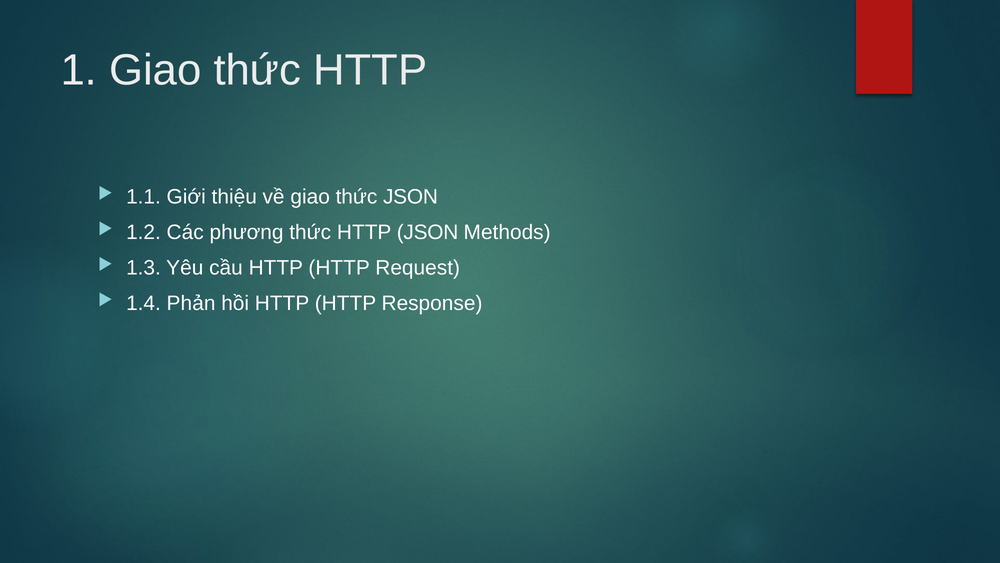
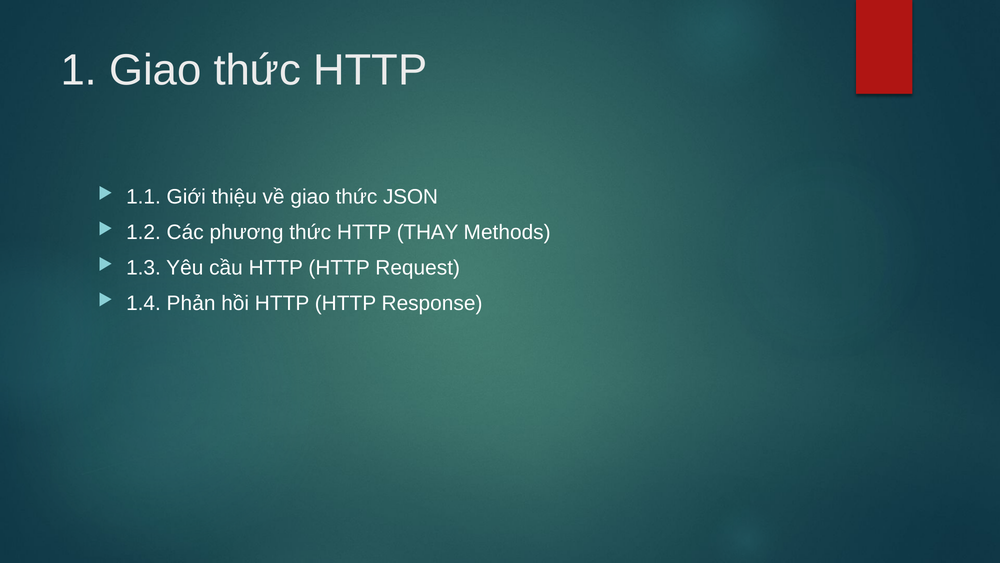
HTTP JSON: JSON -> THAY (428, 232)
